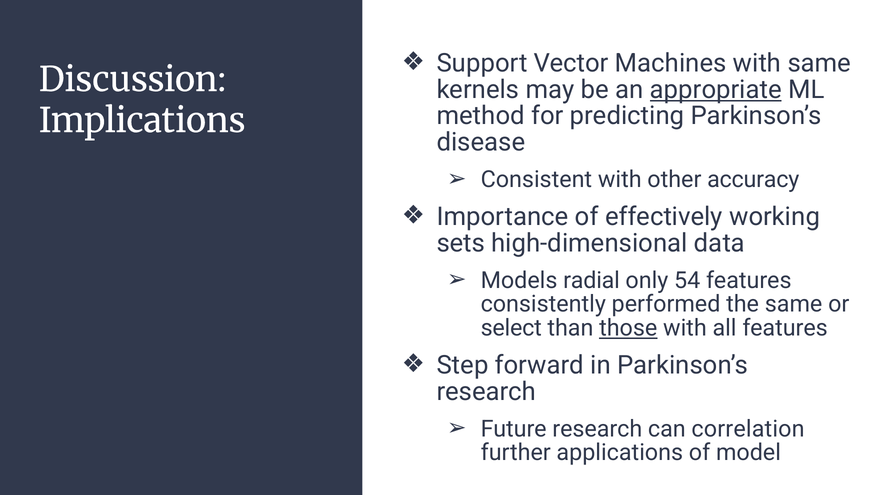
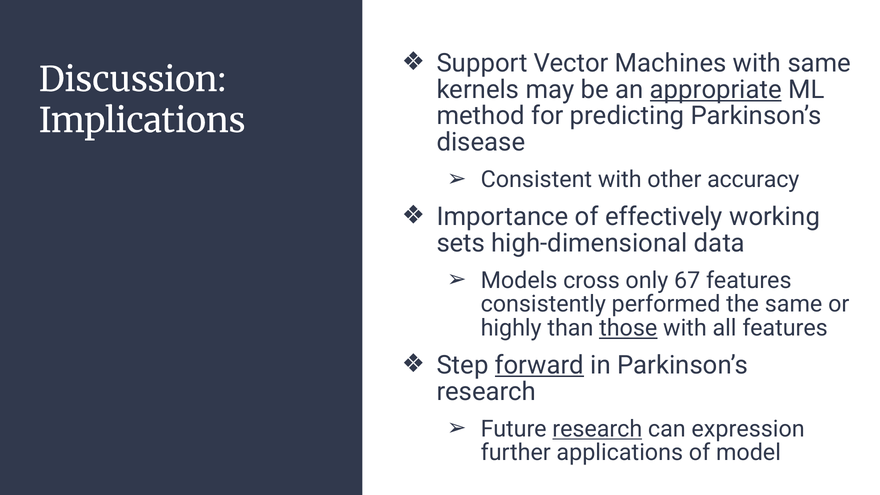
radial: radial -> cross (592, 280)
54: 54 -> 67 (687, 280)
select: select -> highly (511, 328)
forward underline: none -> present (539, 365)
research underline: none -> present (597, 429)
correlation: correlation -> expression (748, 429)
